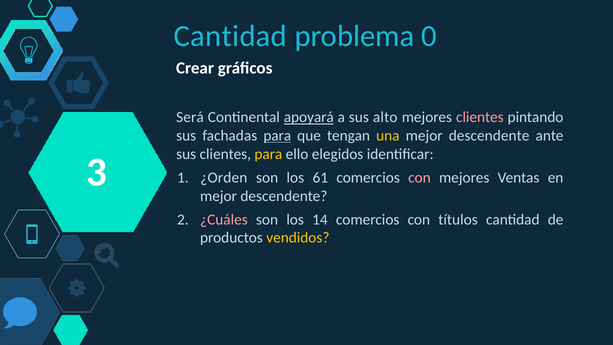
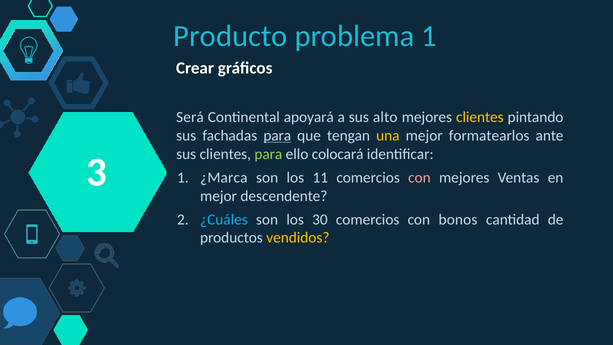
Cantidad: Cantidad -> Producto (231, 36)
problema 0: 0 -> 1 (429, 36)
apoyará underline: present -> none (309, 117)
clientes colour: pink -> yellow (480, 117)
descendente: descendente -> formatearlos (489, 136)
para colour: yellow -> light green (268, 154)
elegidos: elegidos -> colocará (338, 154)
¿Orden: ¿Orden -> ¿Marca (224, 177)
61: 61 -> 11 (320, 177)
¿Cuáles colour: pink -> light blue (224, 219)
14: 14 -> 30 (320, 219)
títulos: títulos -> bonos (458, 219)
